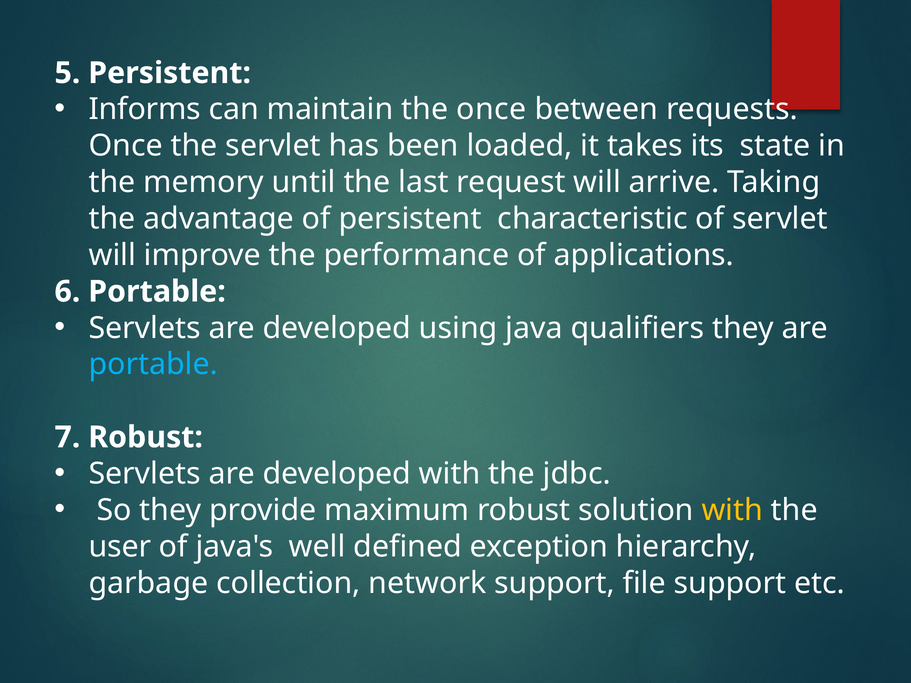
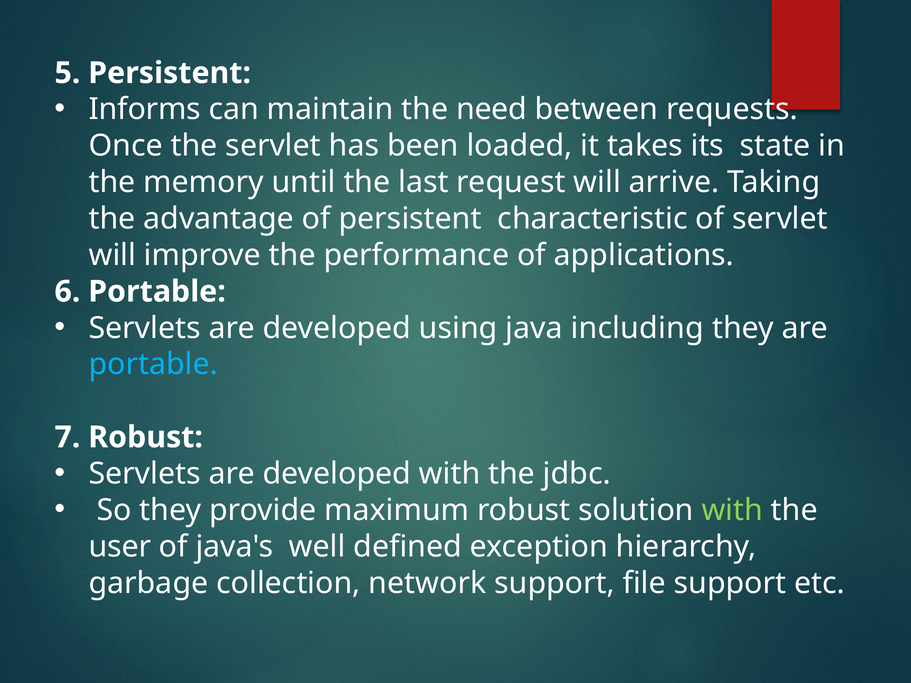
the once: once -> need (492, 109)
qualifiers: qualifiers -> including (637, 328)
with colour: yellow -> light green (732, 510)
